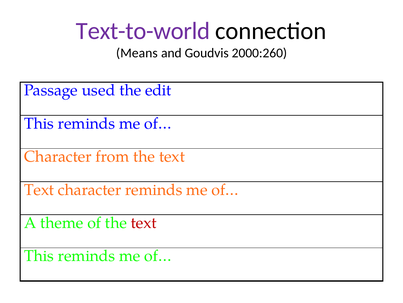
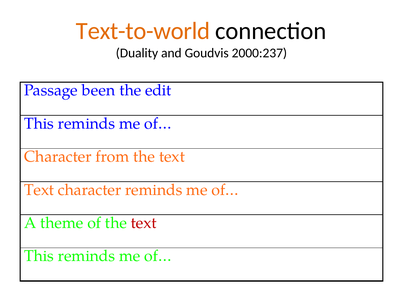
Text-to-world colour: purple -> orange (143, 31)
Means: Means -> Duality (137, 53)
2000:260: 2000:260 -> 2000:237 (259, 53)
used: used -> been (98, 90)
